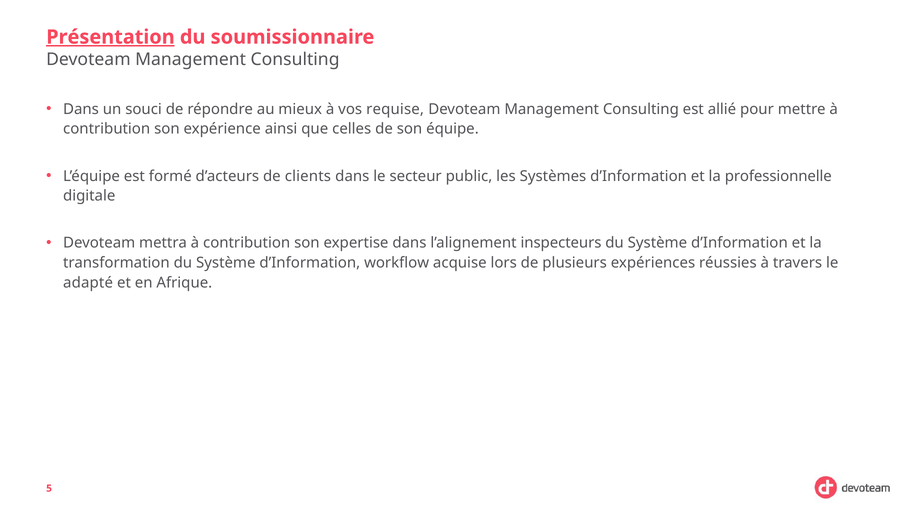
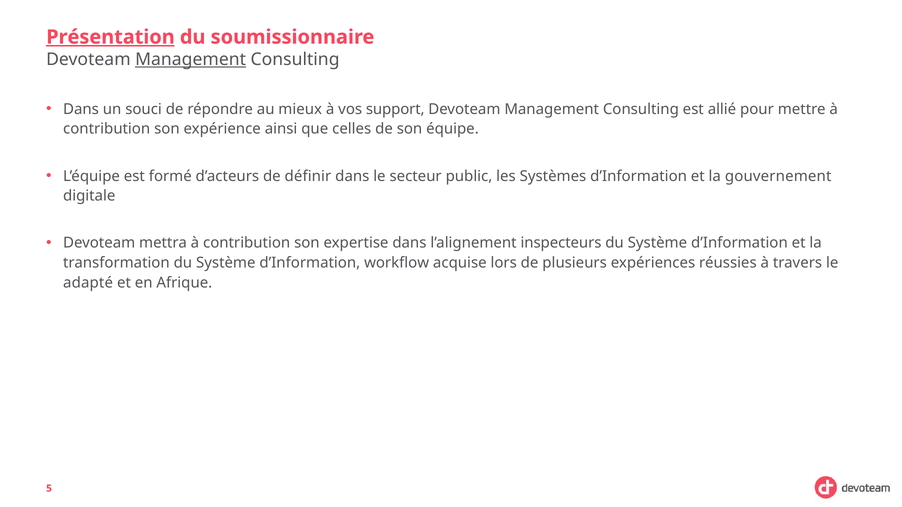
Management underline: none -> present (191, 60)
requise: requise -> support (395, 109)
clients: clients -> définir (308, 176)
professionnelle: professionnelle -> gouvernement (778, 176)
